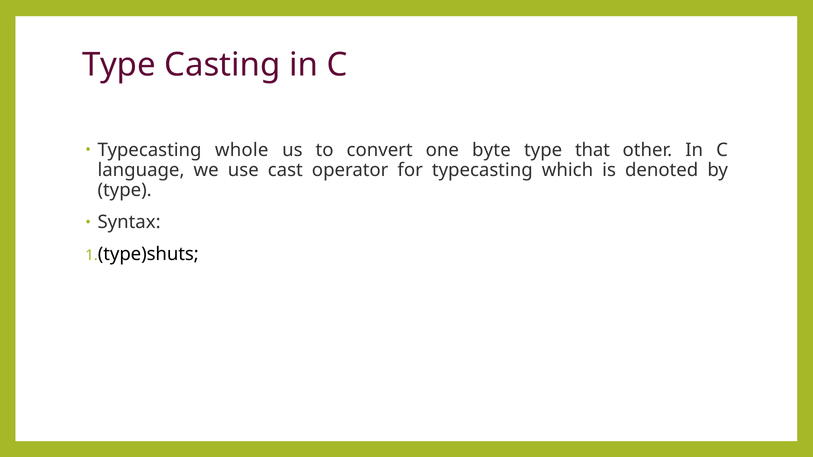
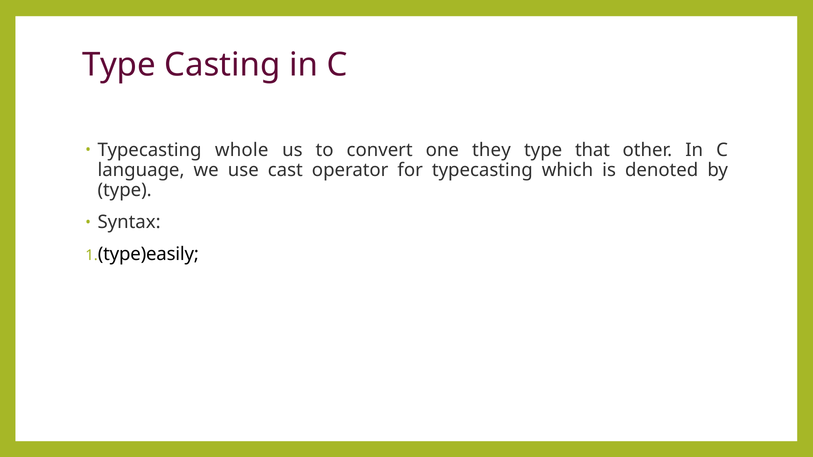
byte: byte -> they (491, 150)
type)shuts: type)shuts -> type)easily (148, 254)
